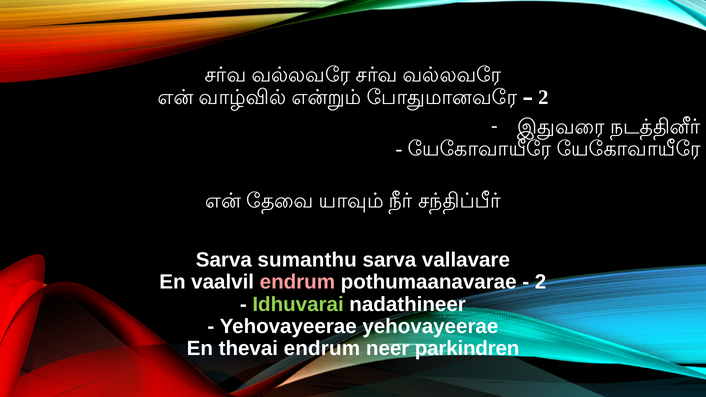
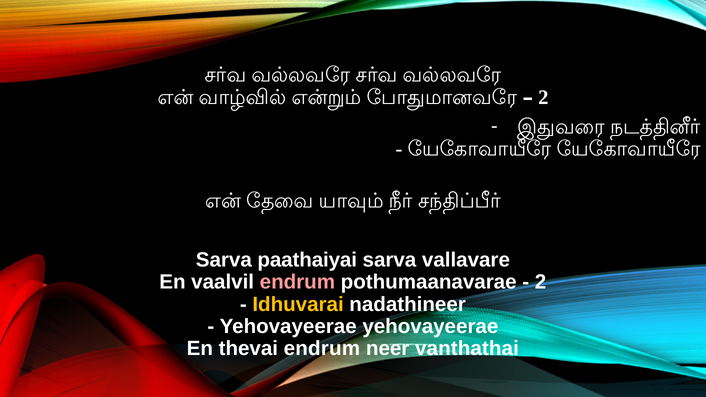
sumanthu: sumanthu -> paathaiyai (307, 260)
Idhuvarai colour: light green -> yellow (298, 304)
parkindren: parkindren -> vanthathai (467, 349)
